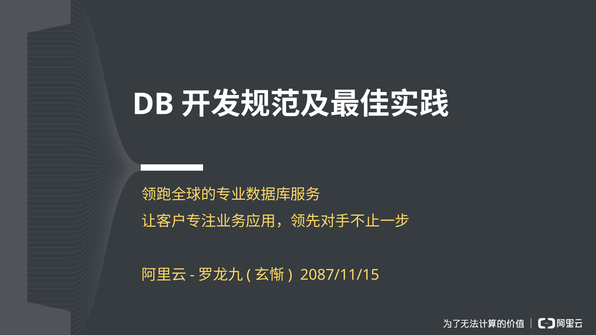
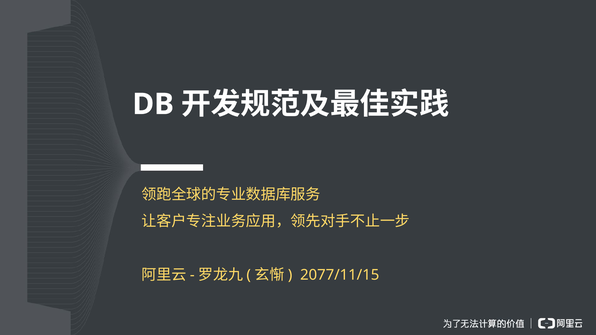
2087/11/15: 2087/11/15 -> 2077/11/15 (340, 275)
